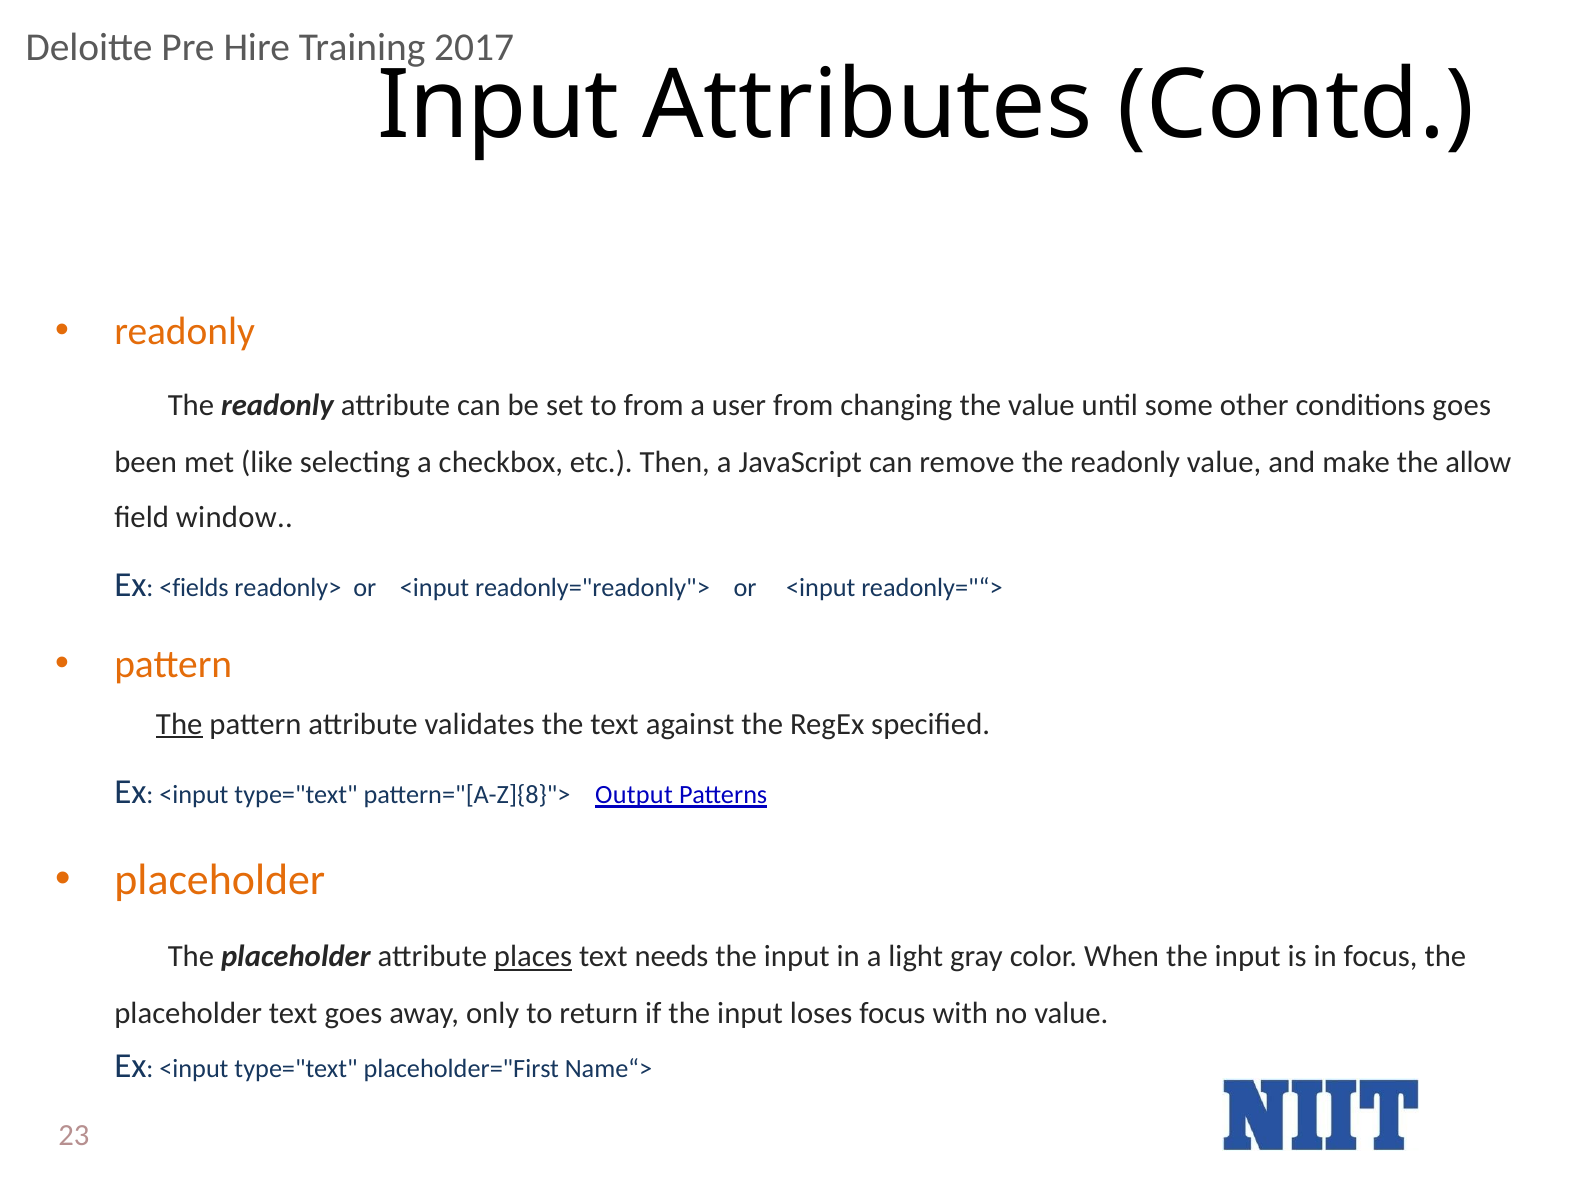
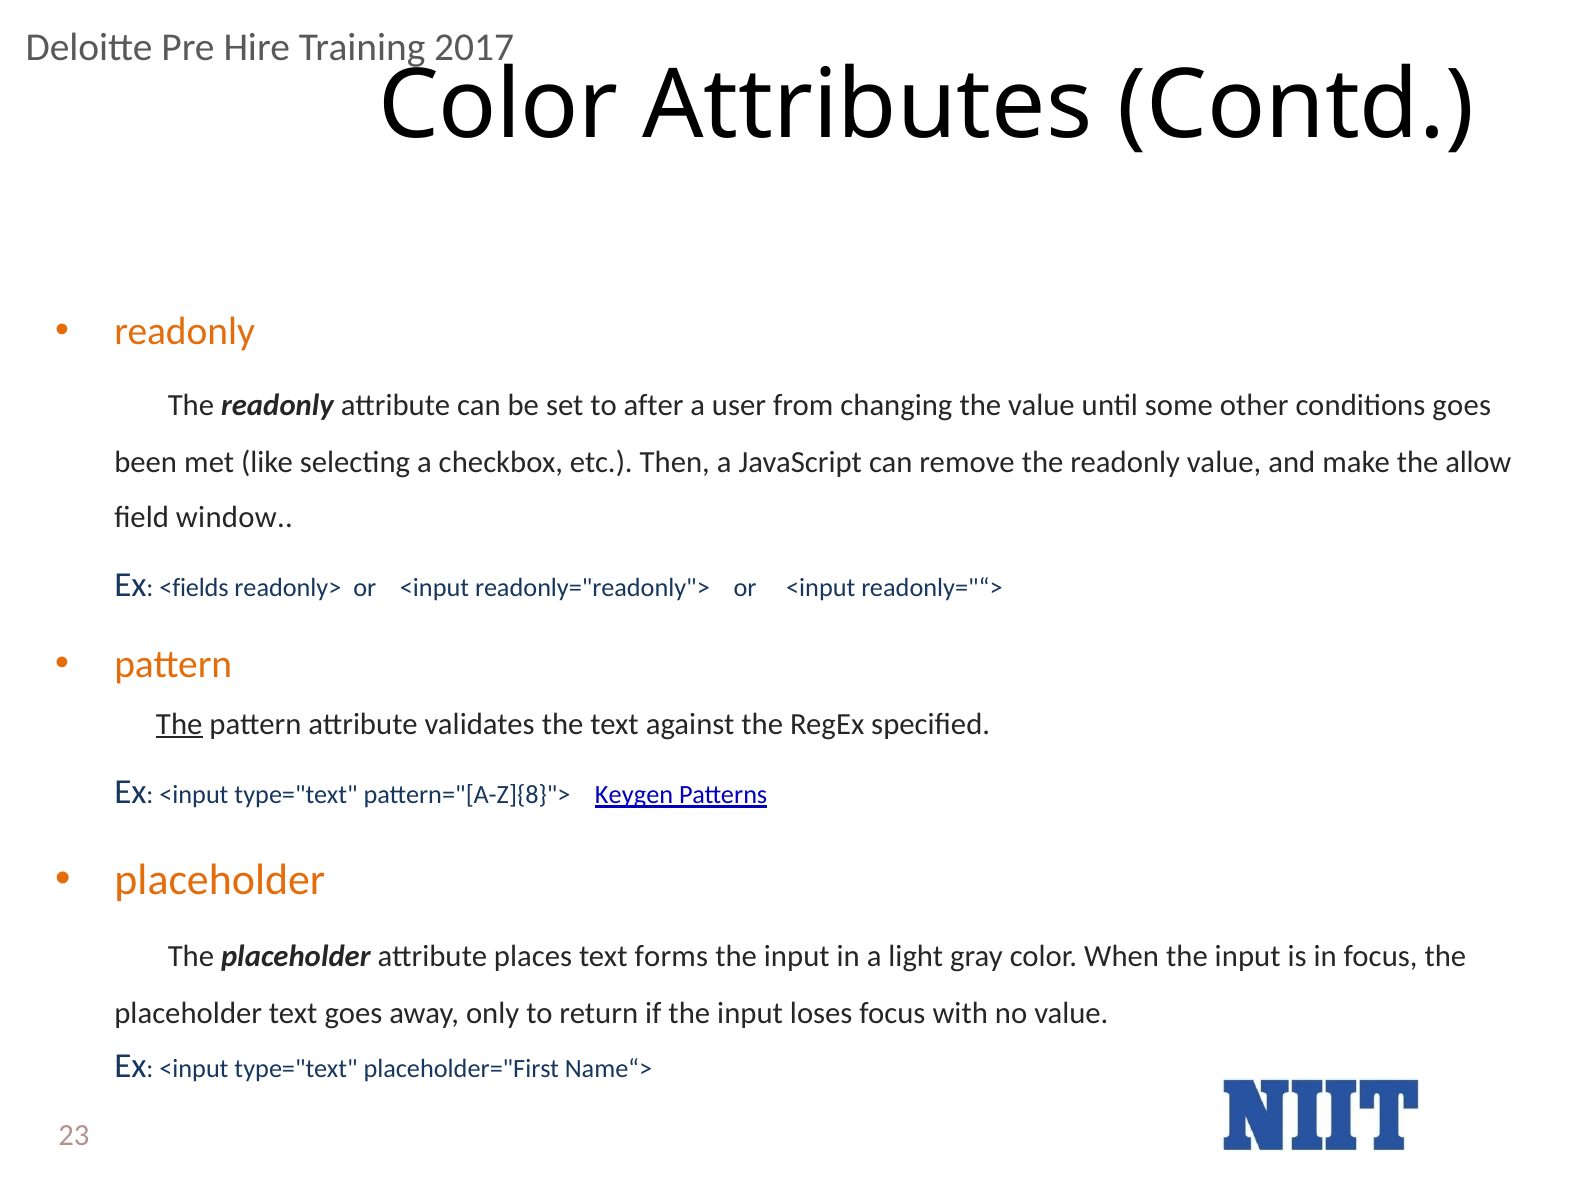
Input: Input -> Color (498, 105)
to from: from -> after (654, 405)
Output: Output -> Keygen (634, 795)
places underline: present -> none (533, 956)
needs: needs -> forms (671, 956)
